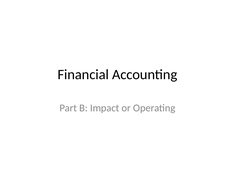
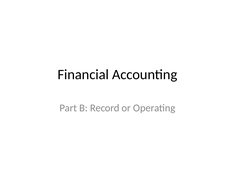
Impact: Impact -> Record (105, 108)
